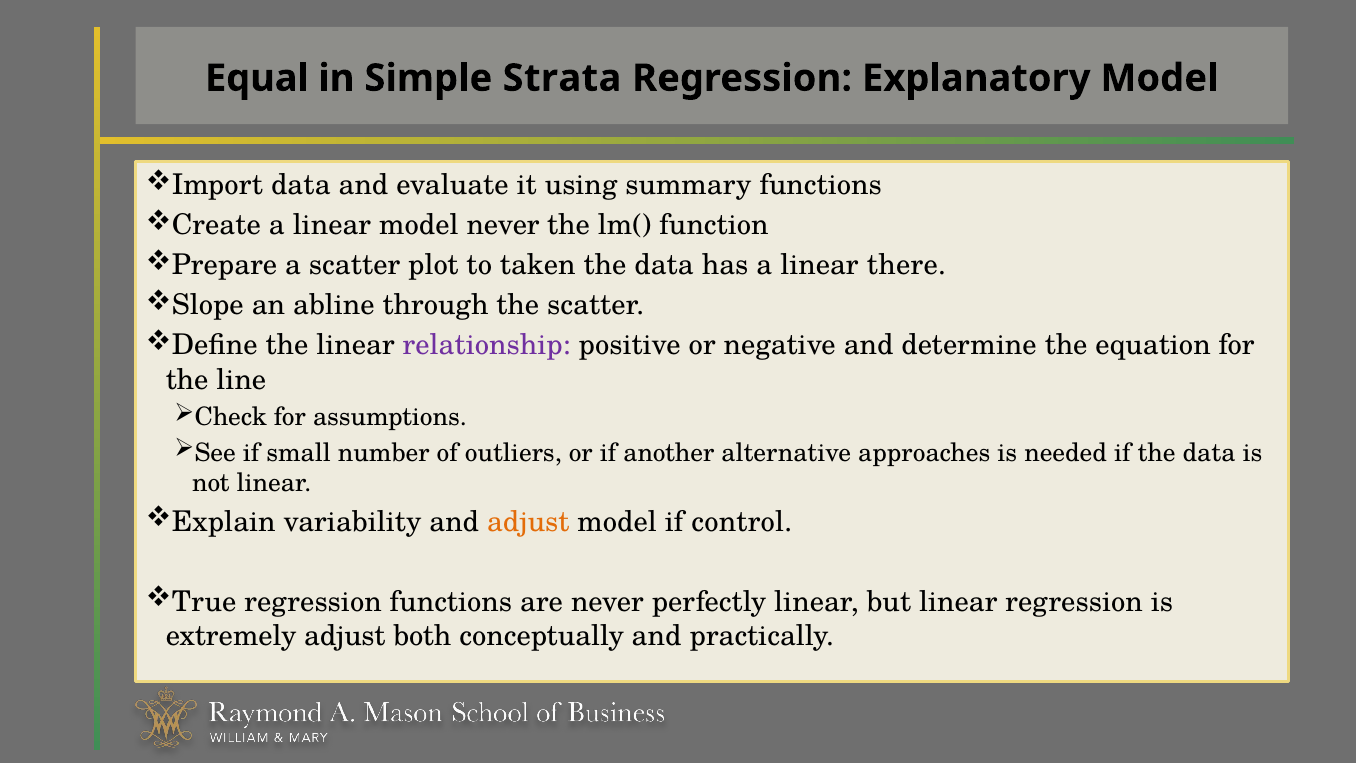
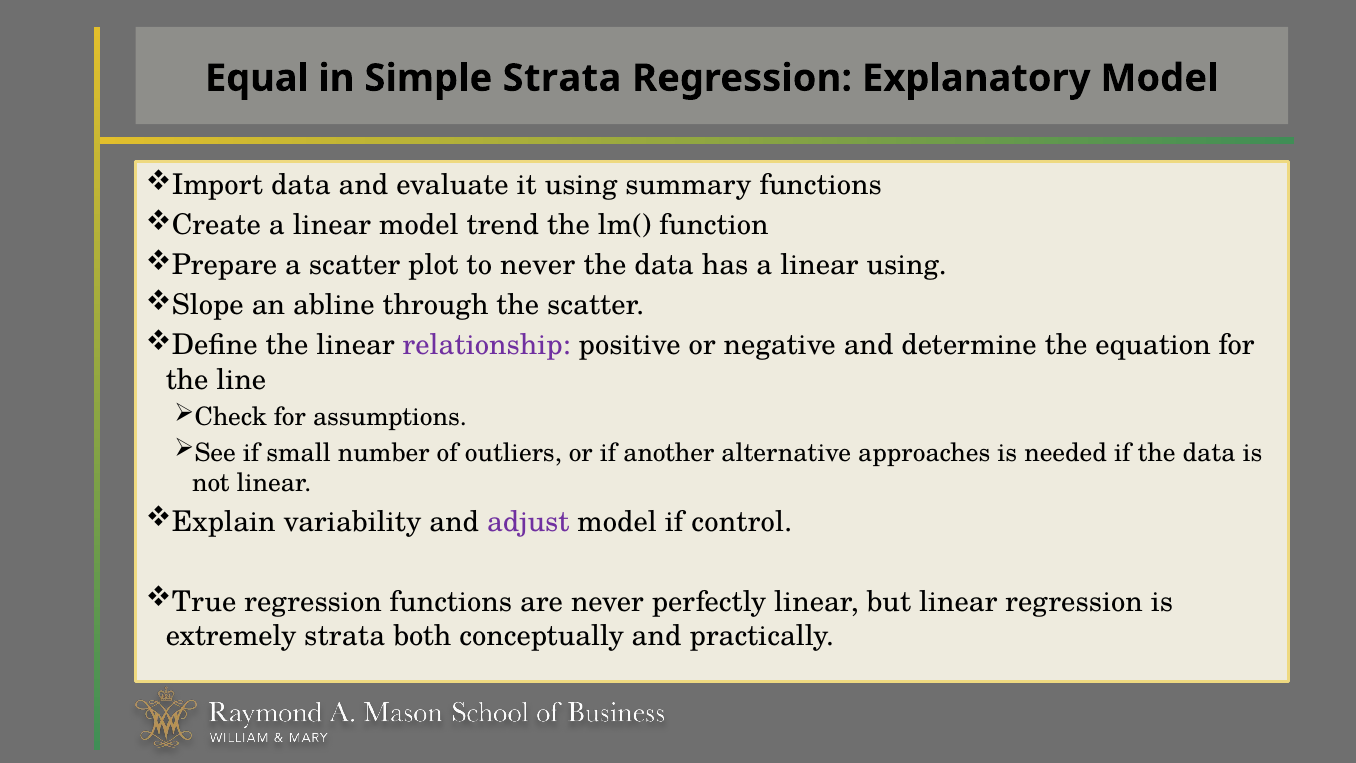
model never: never -> trend (503, 225)
to taken: taken -> never (538, 265)
linear there: there -> using (907, 265)
adjust colour: orange -> purple (528, 521)
extremely adjust: adjust -> strata (345, 636)
